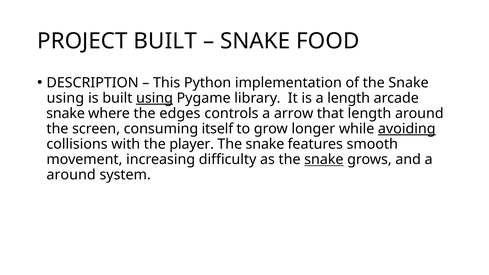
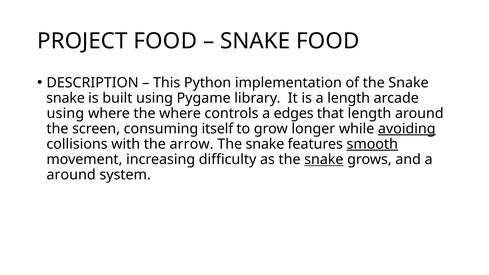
PROJECT BUILT: BUILT -> FOOD (165, 41)
using: using -> snake (66, 98)
using underline: present -> none (155, 98)
snake: snake -> using (65, 113)
the edges: edges -> where (180, 113)
arrow: arrow -> edges (294, 113)
player: player -> arrow (192, 144)
smooth underline: none -> present (372, 144)
